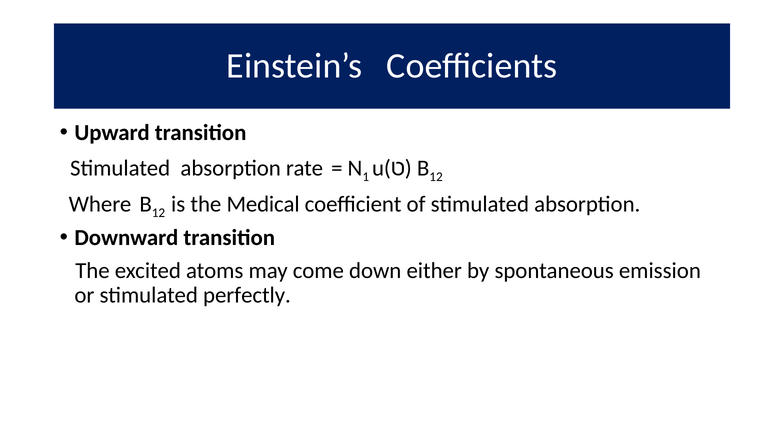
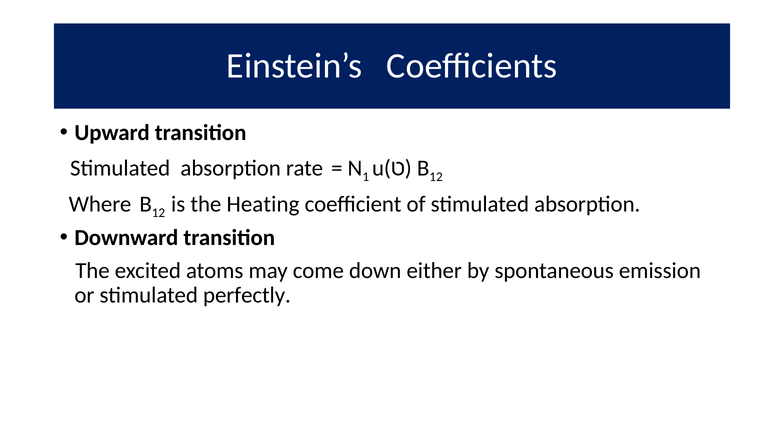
Medical: Medical -> Heating (263, 204)
